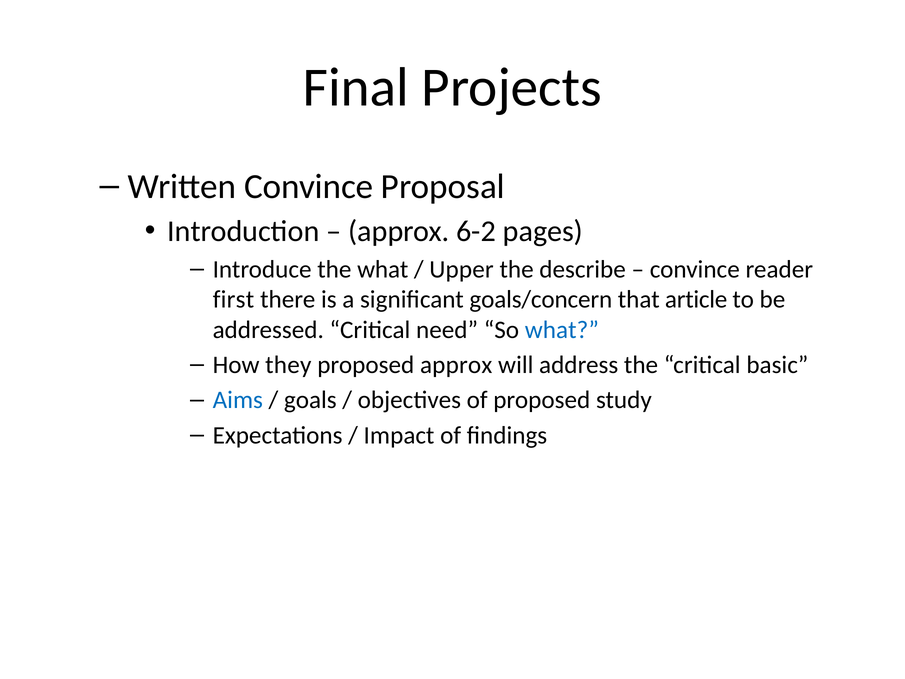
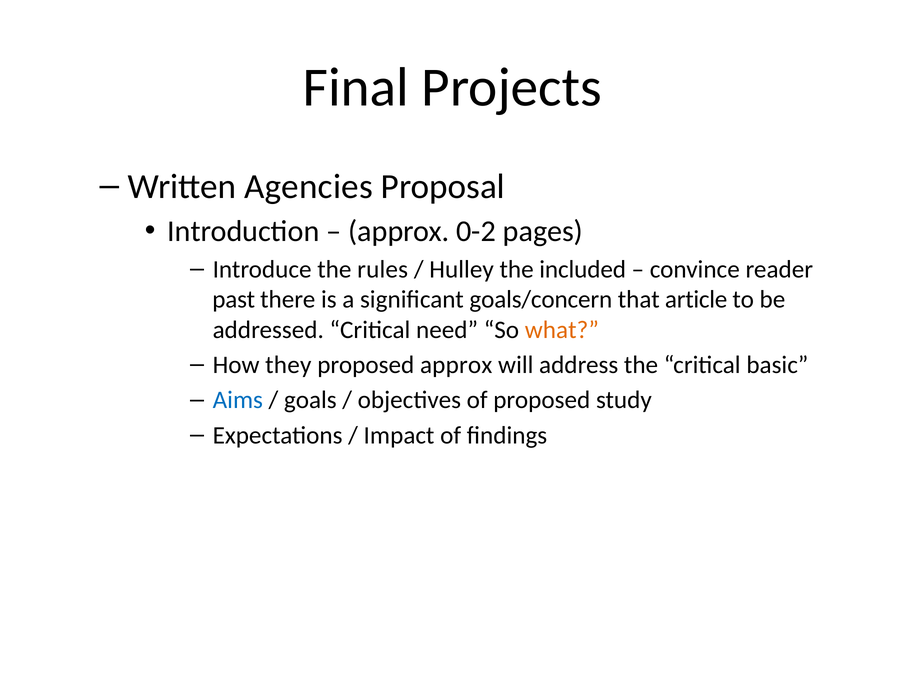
Written Convince: Convince -> Agencies (308, 186)
6-2: 6-2 -> 0-2 (476, 231)
the what: what -> rules (383, 269)
Upper: Upper -> Hulley (462, 269)
describe: describe -> included (583, 269)
first: first -> past (234, 299)
what colour: blue -> orange (562, 330)
